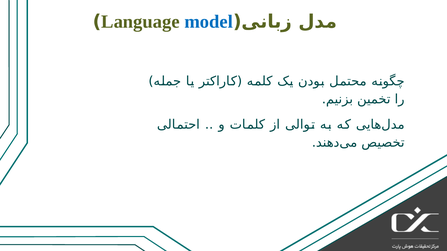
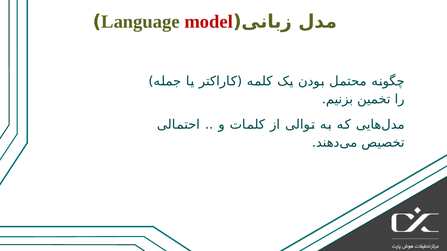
model colour: blue -> red (209, 22)
